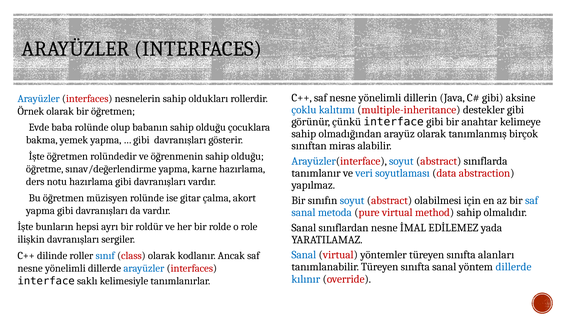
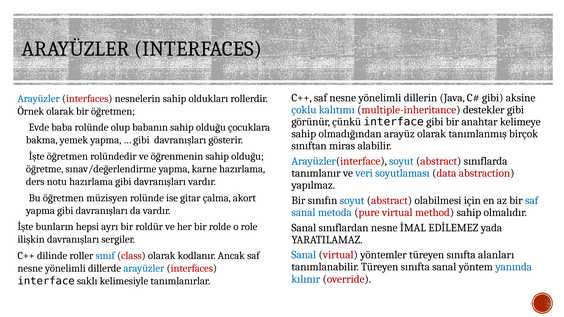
yöntem dillerde: dillerde -> yanında (514, 267)
